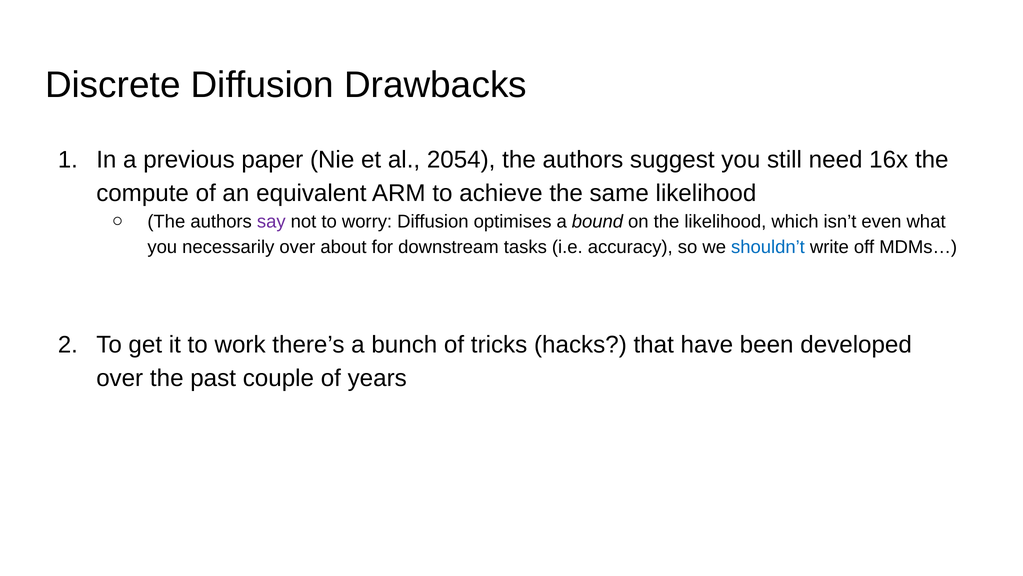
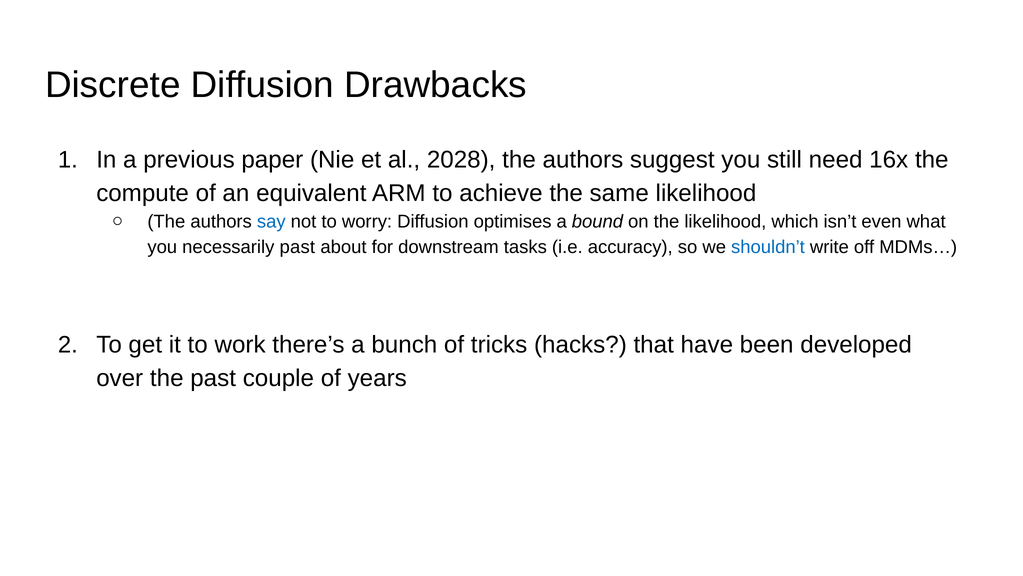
2054: 2054 -> 2028 (461, 160)
say colour: purple -> blue (271, 221)
necessarily over: over -> past (297, 247)
